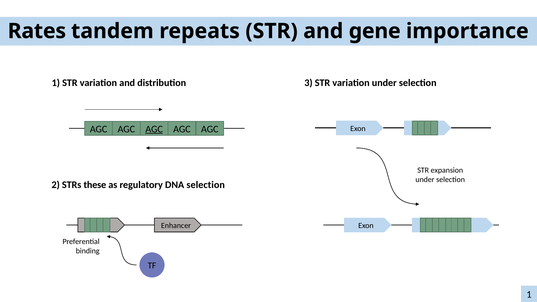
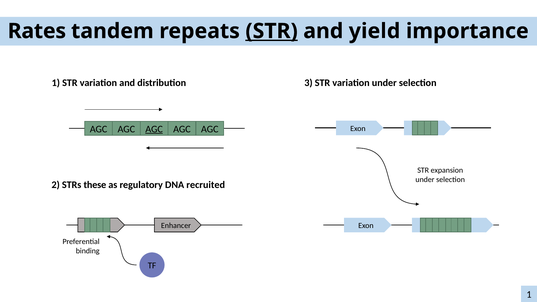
STR underline: none -> present (272, 31)
gene: gene -> yield (375, 31)
DNA selection: selection -> recruited (206, 185)
